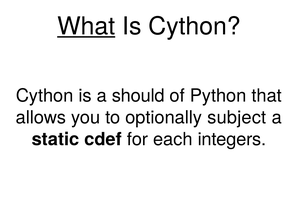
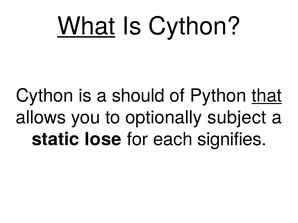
that underline: none -> present (267, 96)
cdef: cdef -> lose (103, 140)
integers: integers -> signifies (232, 140)
